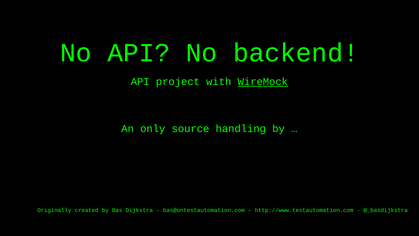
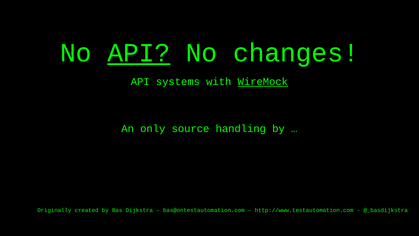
API underline: none -> present (139, 53)
backend: backend -> changes (296, 53)
project: project -> systems (178, 82)
